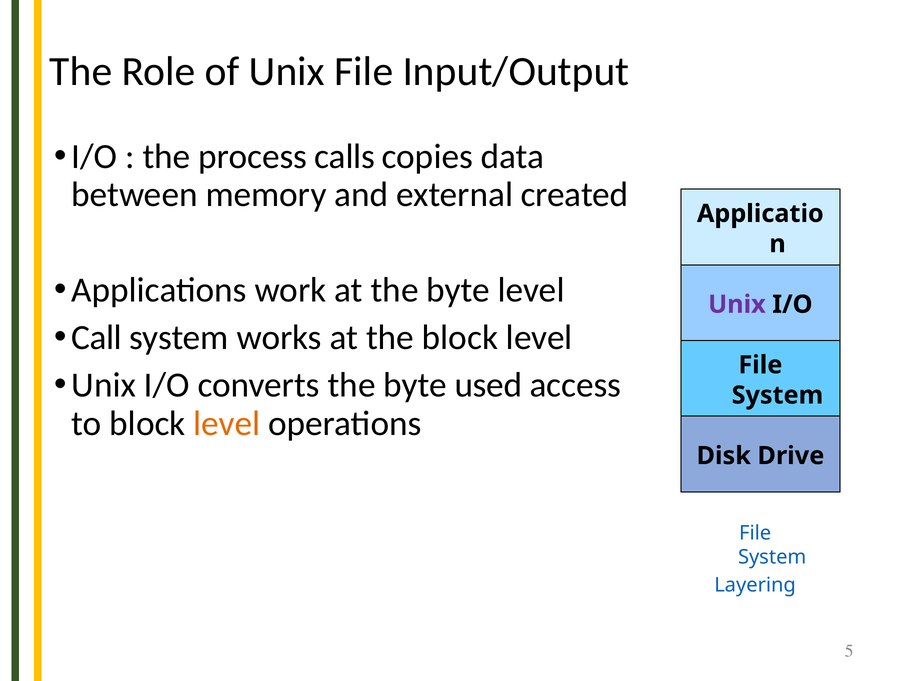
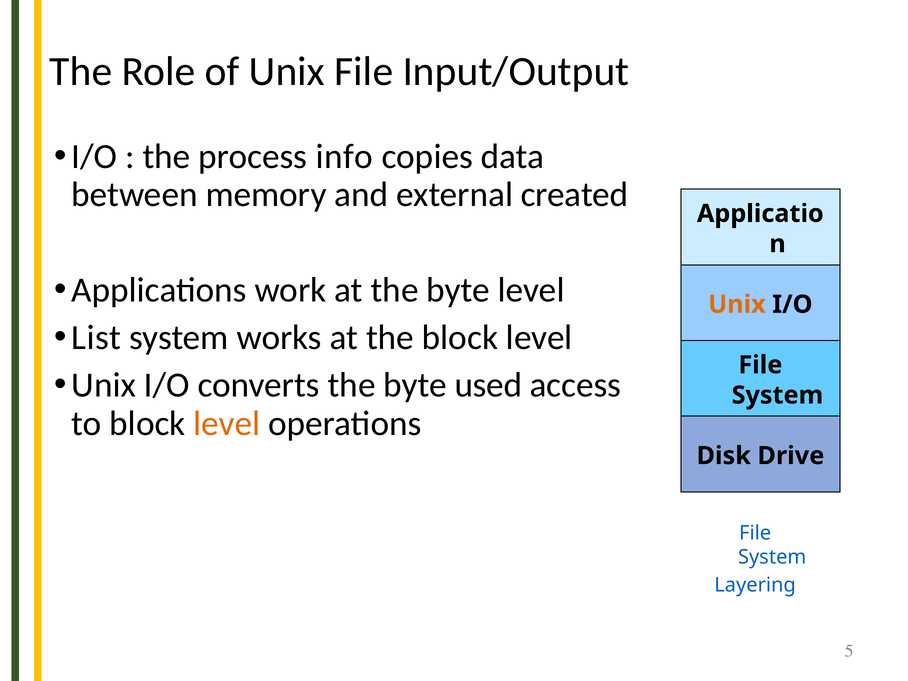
calls: calls -> info (344, 157)
Unix colour: purple -> orange (737, 304)
Call: Call -> List (96, 338)
